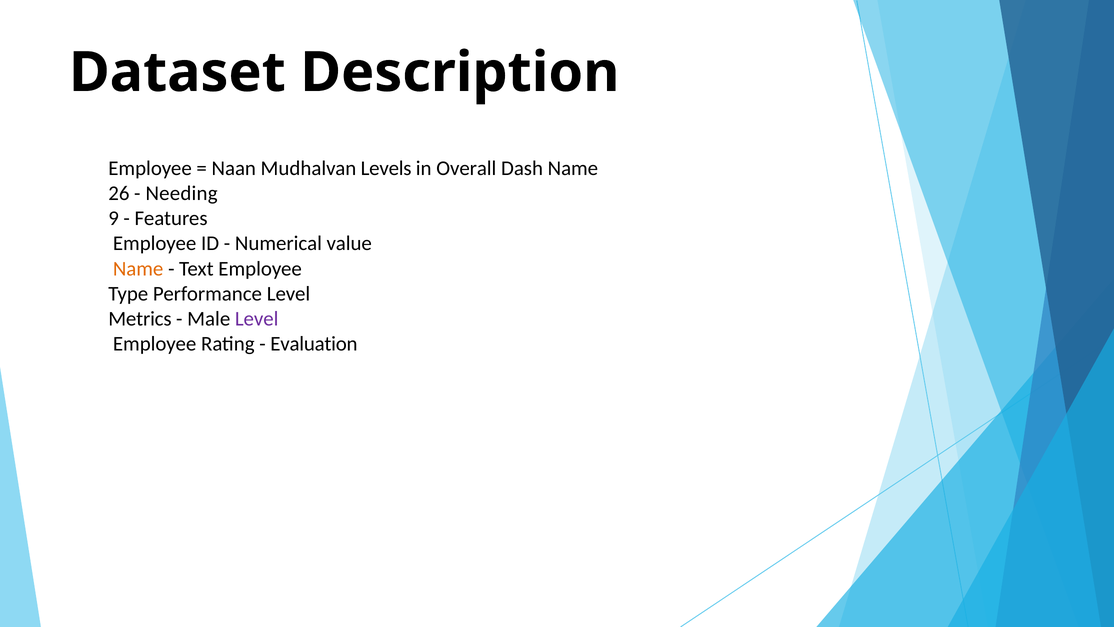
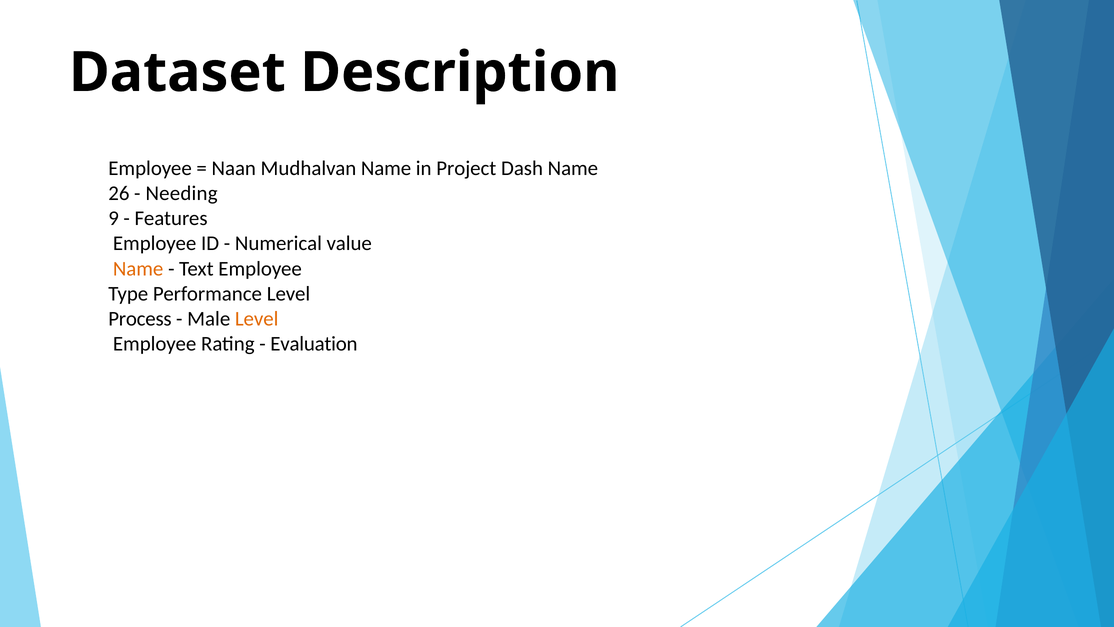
Mudhalvan Levels: Levels -> Name (386, 168)
Overall: Overall -> Project (466, 168)
Metrics: Metrics -> Process (140, 319)
Level colour: purple -> orange (257, 319)
